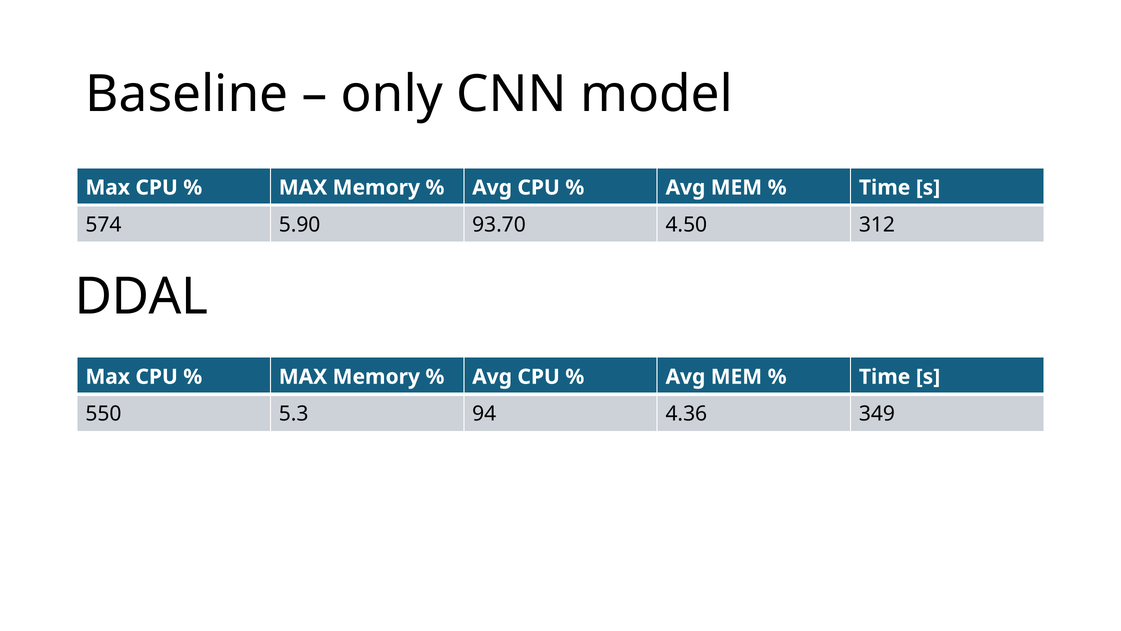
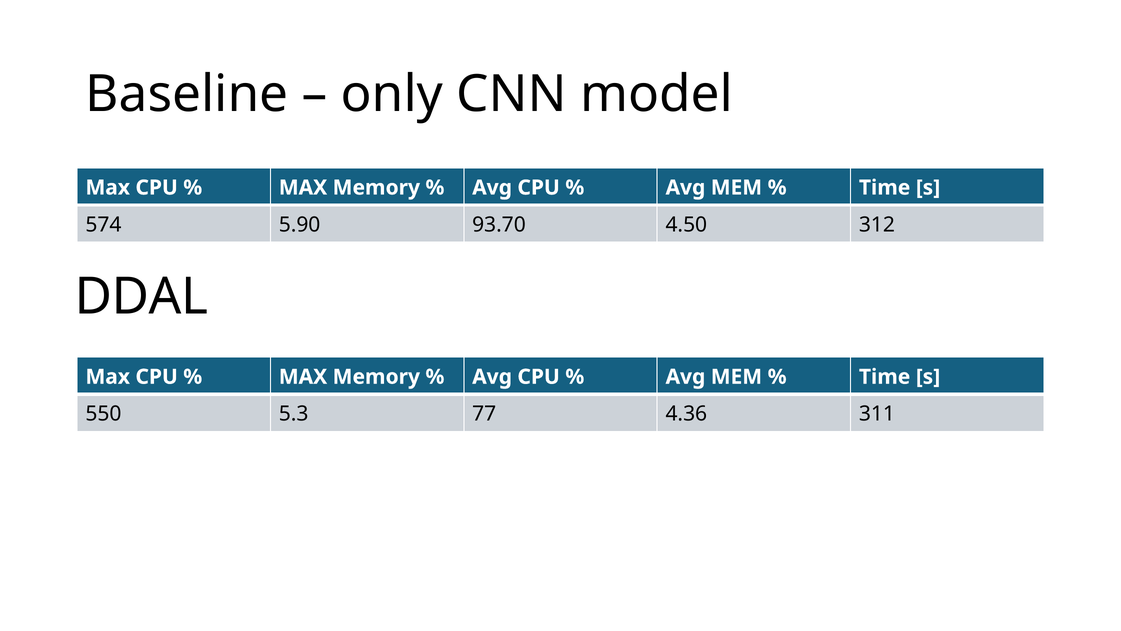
94: 94 -> 77 (484, 414)
349: 349 -> 311 (877, 414)
